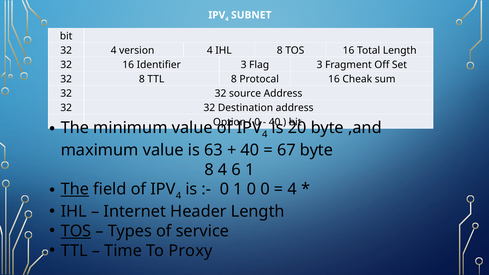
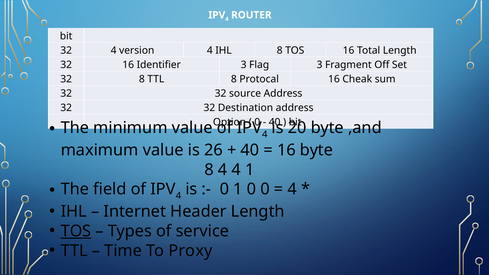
SUBNET: SUBNET -> ROUTER (251, 15)
63: 63 -> 26 (213, 150)
67: 67 -> 16 (286, 150)
4 6: 6 -> 4 (236, 170)
The underline: present -> none (75, 189)
